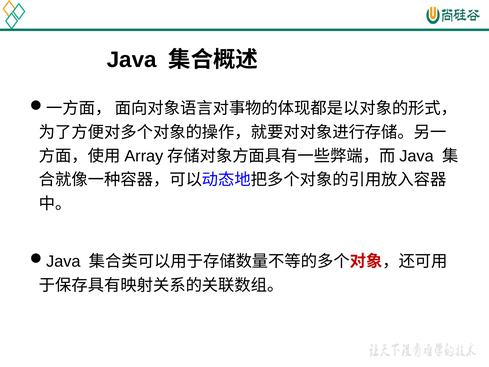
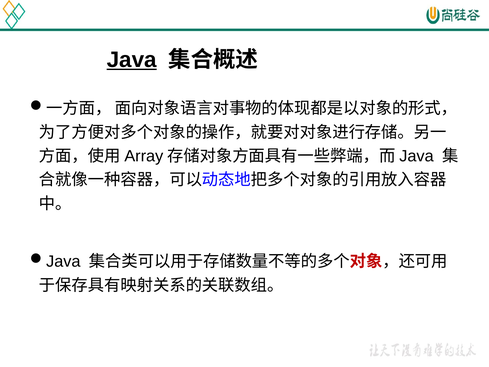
Java underline: none -> present (132, 60)
